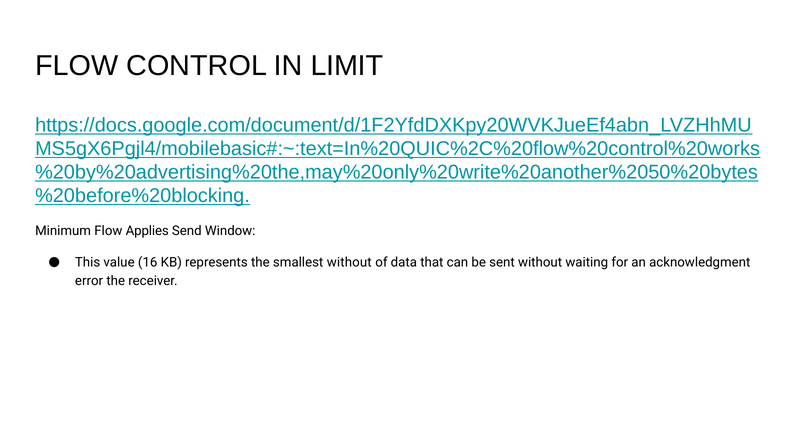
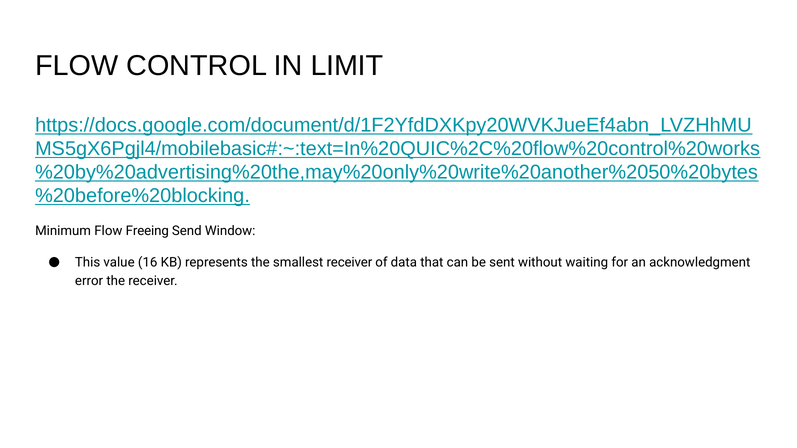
Applies: Applies -> Freeing (147, 231)
smallest without: without -> receiver (349, 263)
